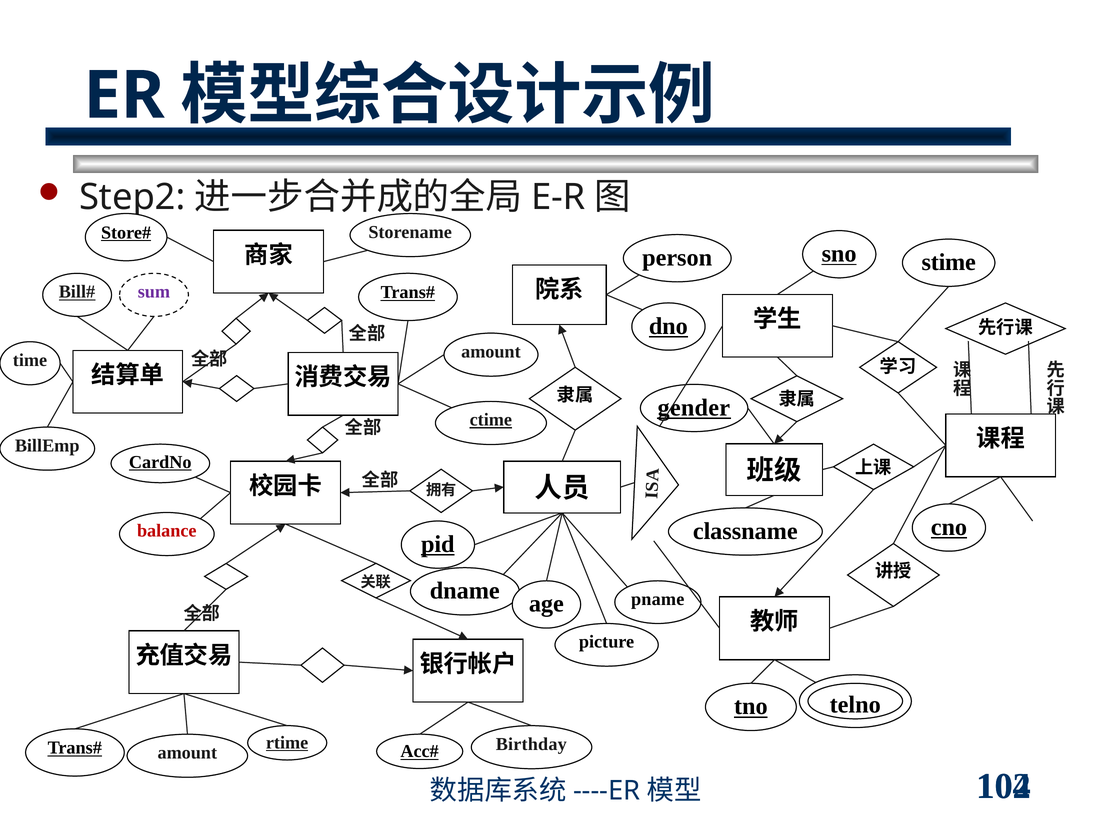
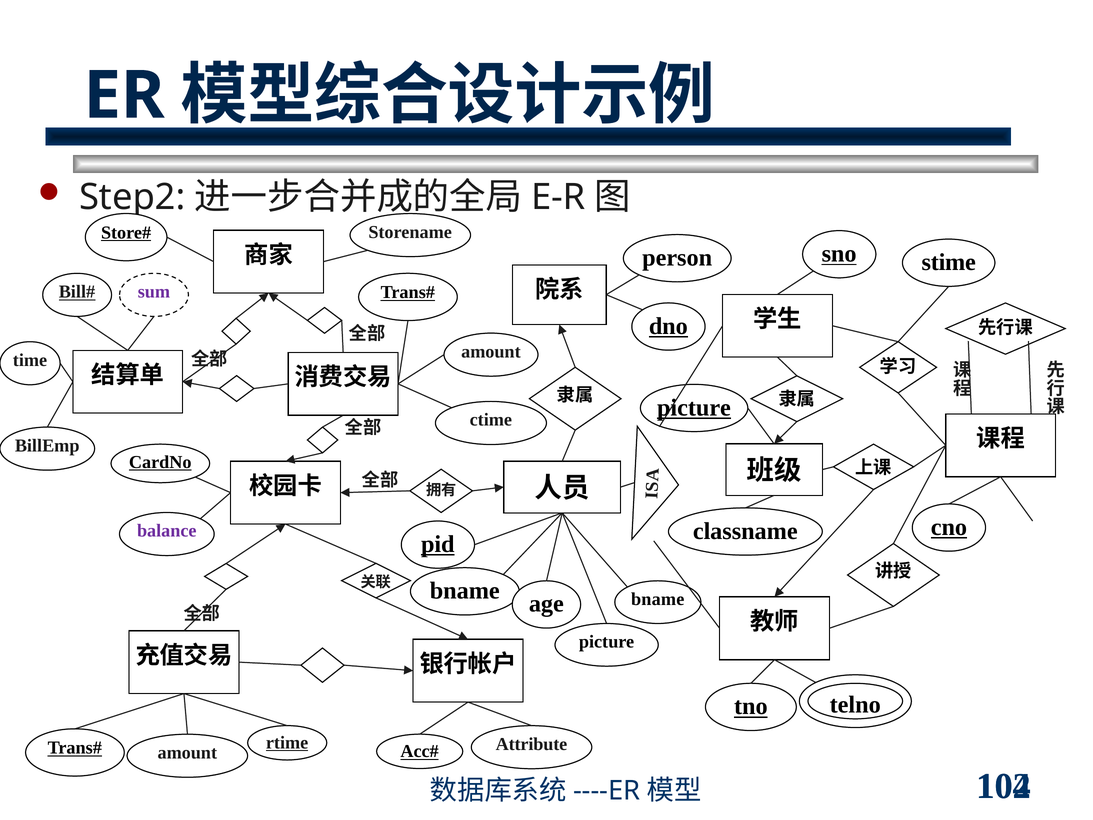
gender: gender -> picture (694, 407)
ctime underline: present -> none (491, 420)
balance colour: red -> purple (167, 531)
dname: dname -> bname (465, 591)
pname: pname -> bname (658, 599)
Birthday: Birthday -> Attribute (531, 744)
